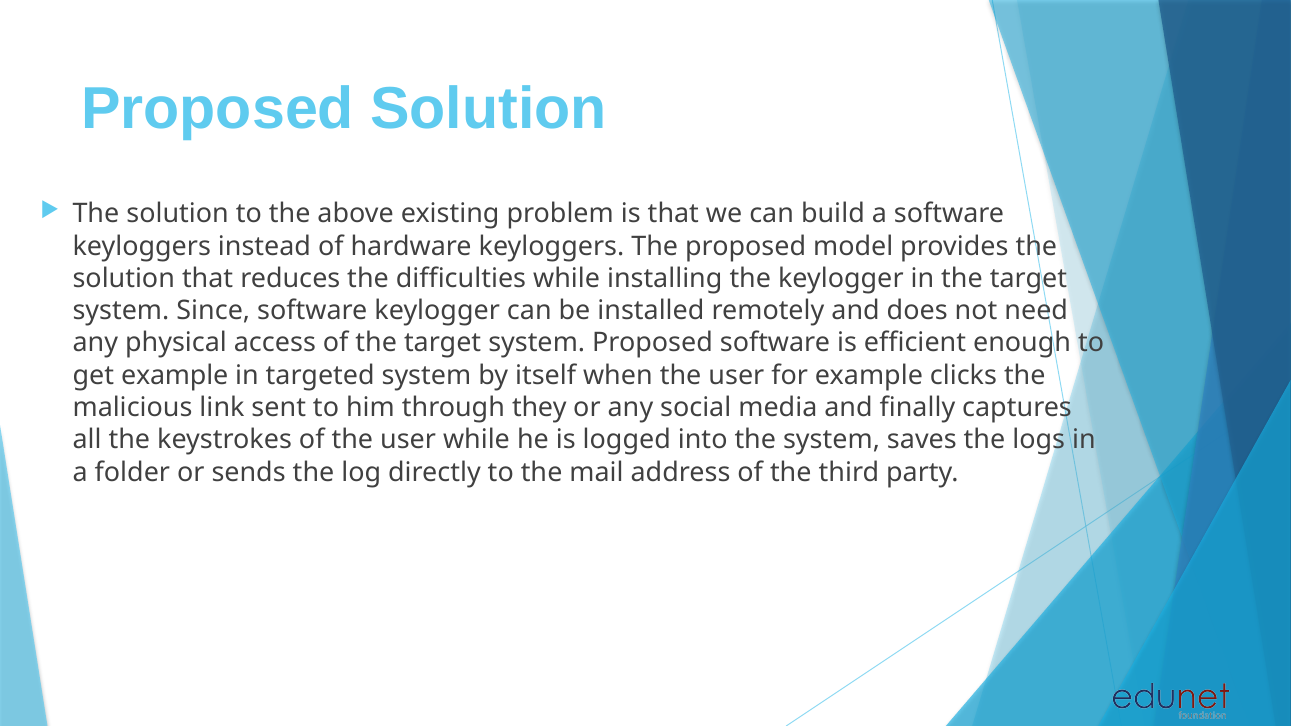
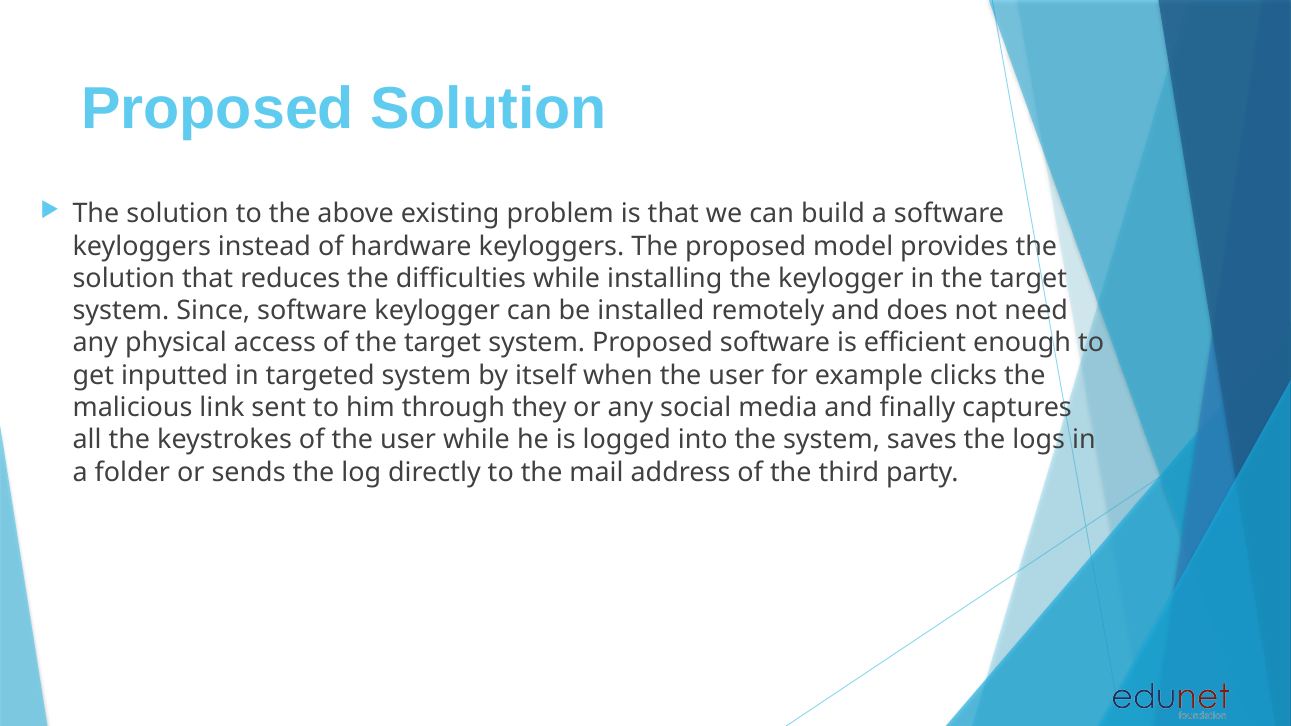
get example: example -> inputted (175, 375)
